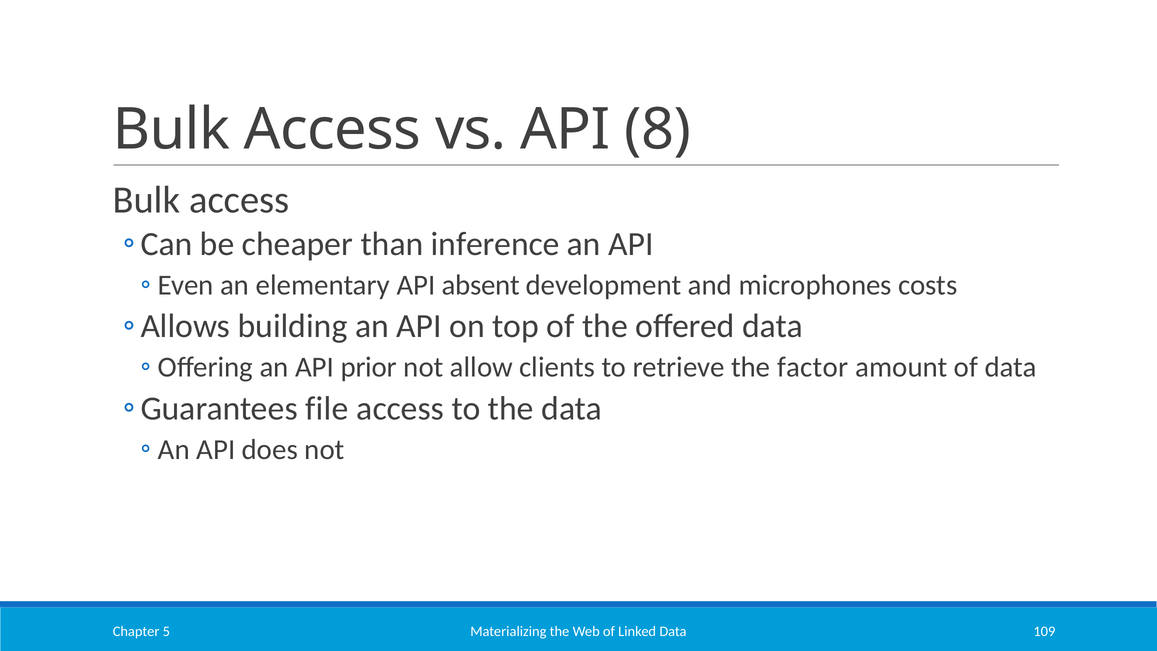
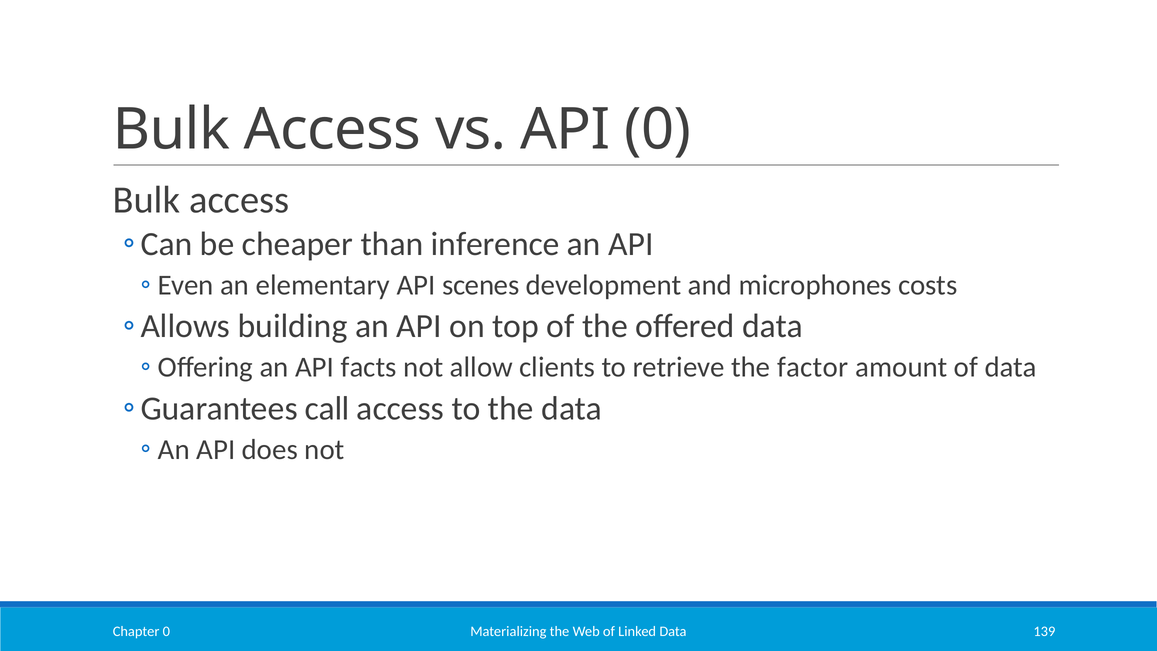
API 8: 8 -> 0 (658, 130)
absent: absent -> scenes (481, 285)
prior: prior -> facts (369, 367)
file: file -> call (327, 408)
109: 109 -> 139 (1044, 631)
Chapter 5: 5 -> 0 (166, 631)
